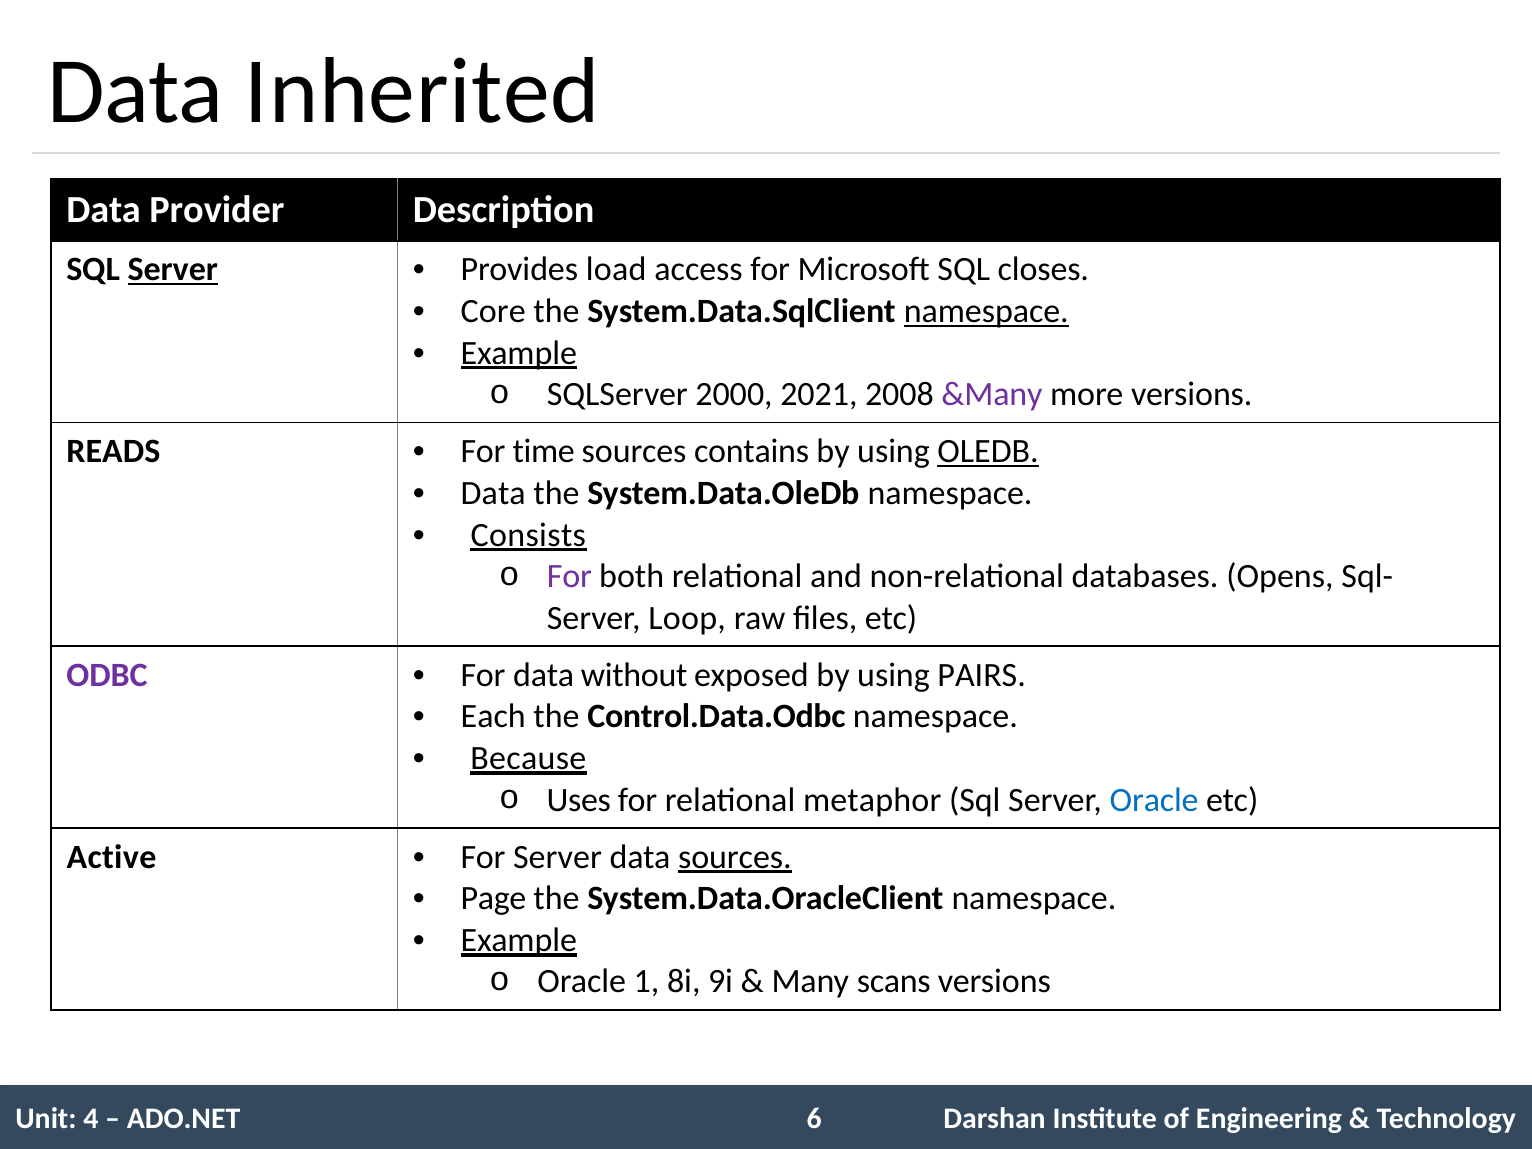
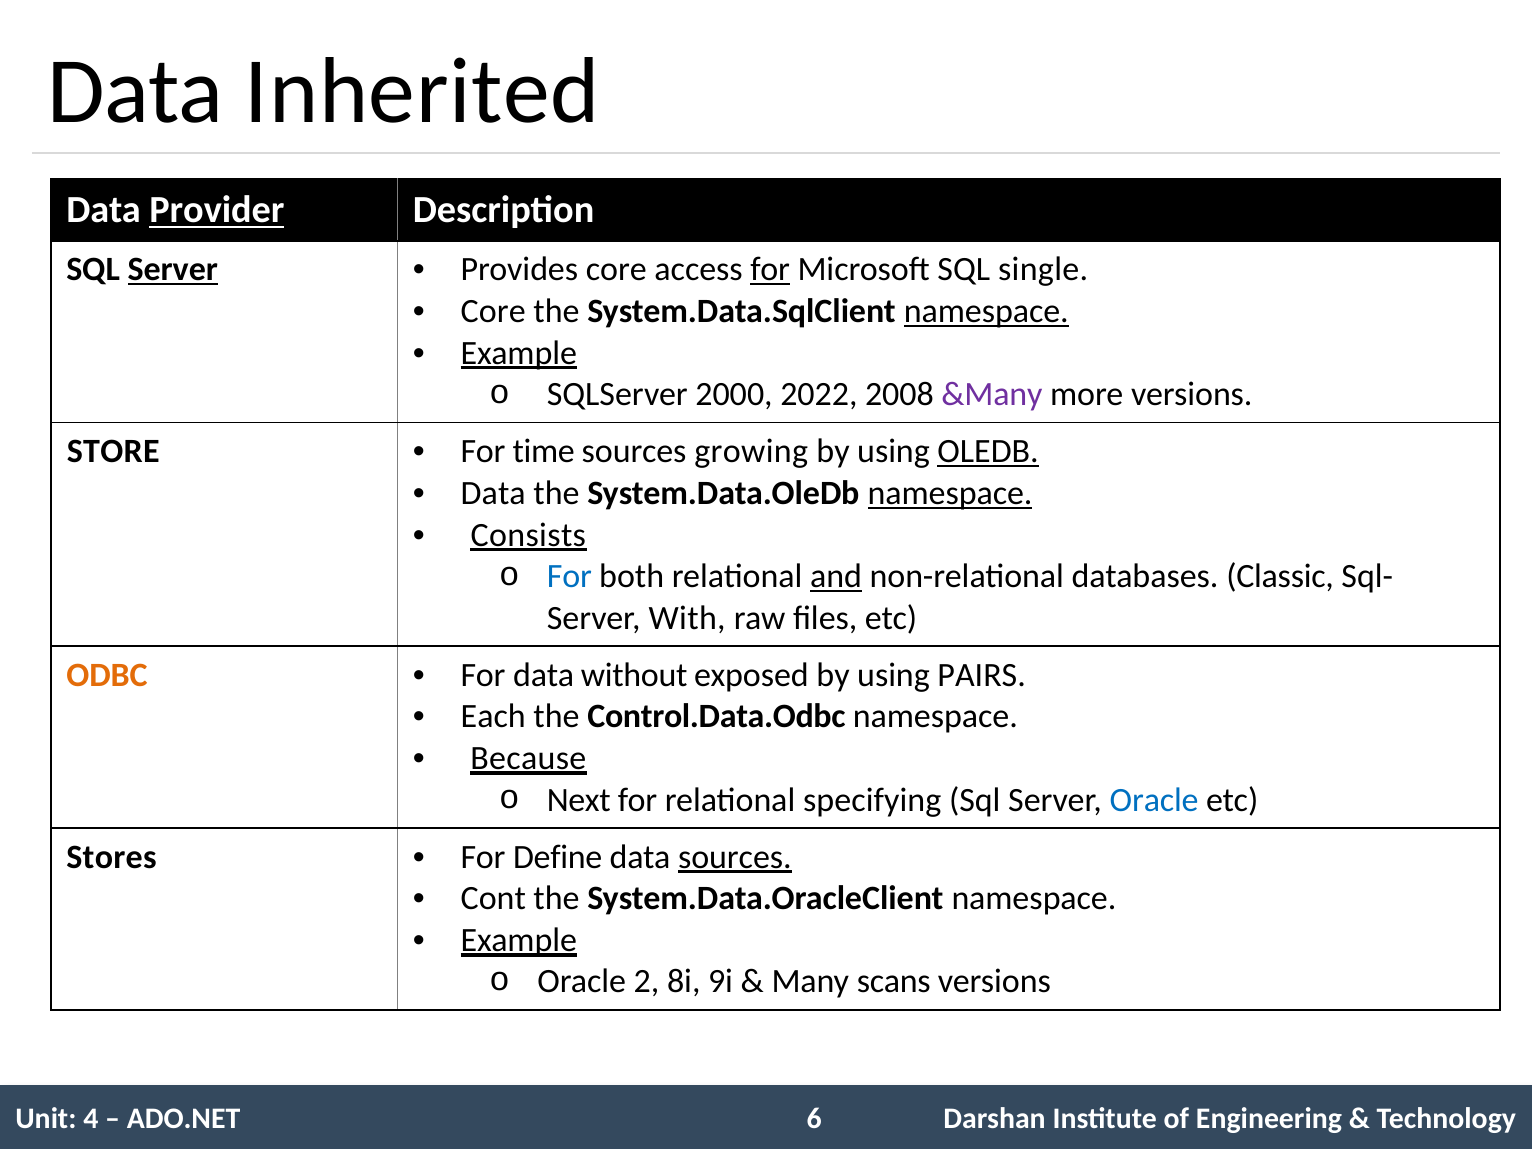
Provider underline: none -> present (217, 210)
Provides load: load -> core (616, 270)
for underline: none -> present (770, 270)
closes: closes -> single (1043, 270)
2021: 2021 -> 2022 (819, 395)
READS: READS -> STORE (113, 452)
contains: contains -> growing (751, 452)
namespace underline: none -> present (950, 493)
For colour: purple -> blue (569, 576)
and underline: none -> present (836, 576)
Opens: Opens -> Classic (1280, 576)
Loop: Loop -> With (687, 618)
ODBC colour: purple -> orange (107, 675)
Uses: Uses -> Next (579, 800)
metaphor: metaphor -> specifying (872, 800)
Active: Active -> Stores (112, 857)
For Server: Server -> Define (558, 857)
Page: Page -> Cont (493, 899)
1: 1 -> 2 (646, 982)
